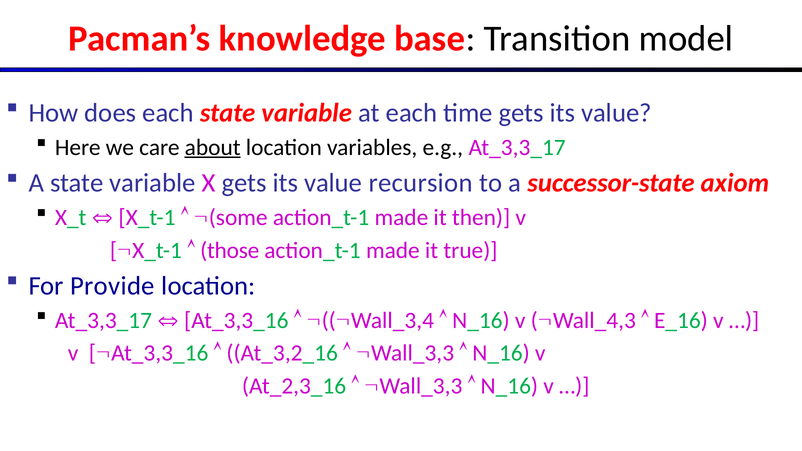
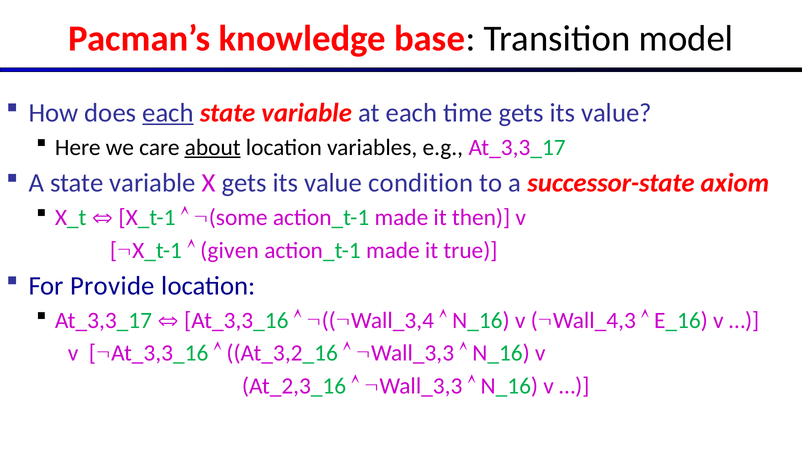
each underline: none -> present (168, 113)
recursion: recursion -> condition (421, 183)
those: those -> given (230, 250)
